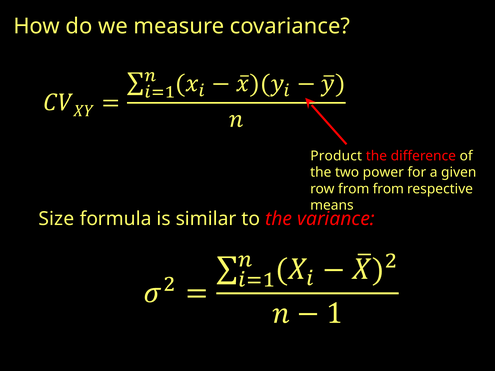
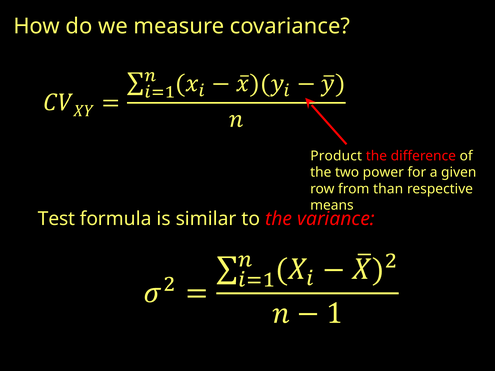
from from: from -> than (388, 189)
Size: Size -> Test (57, 219)
